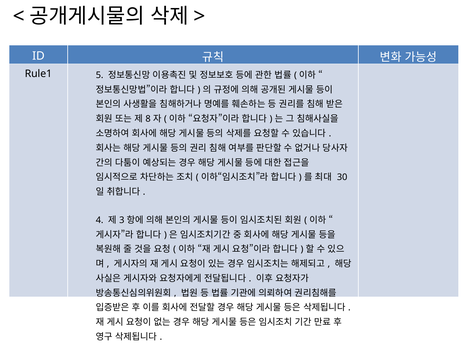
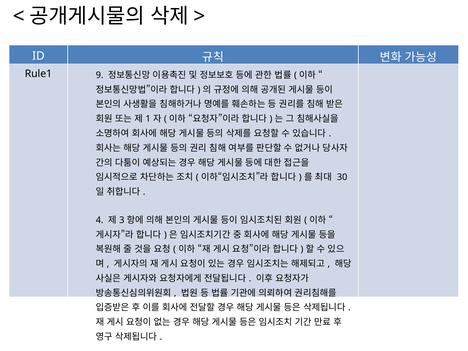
5: 5 -> 9 (100, 75)
8: 8 -> 1 (148, 119)
